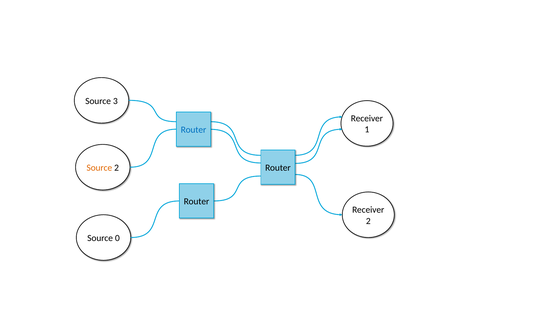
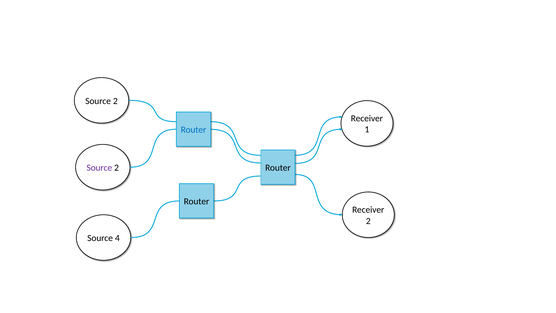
3: 3 -> 2 (115, 101)
Source colour: orange -> purple (99, 168)
0: 0 -> 4 (117, 238)
